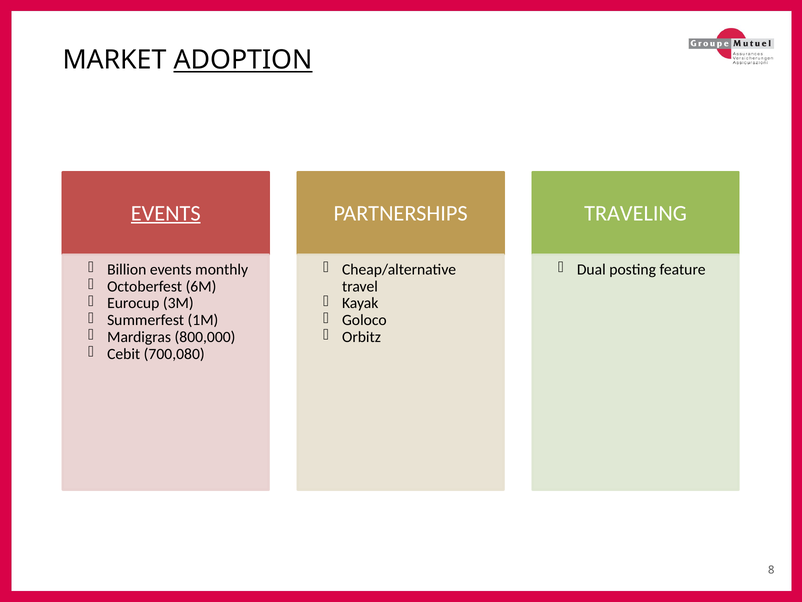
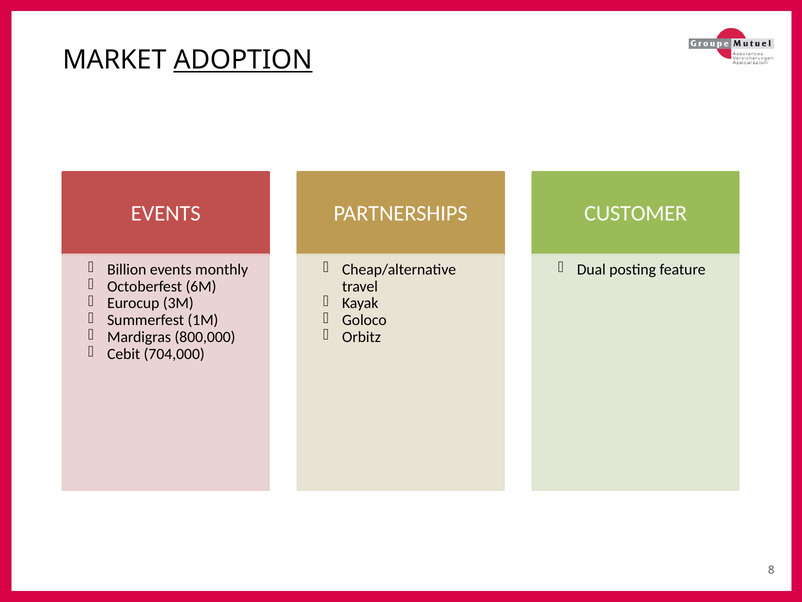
EVENTS underline: present -> none (166, 213)
TRAVELING: TRAVELING -> CUSTOMER (636, 213)
700,080: 700,080 -> 704,000 (174, 354)
